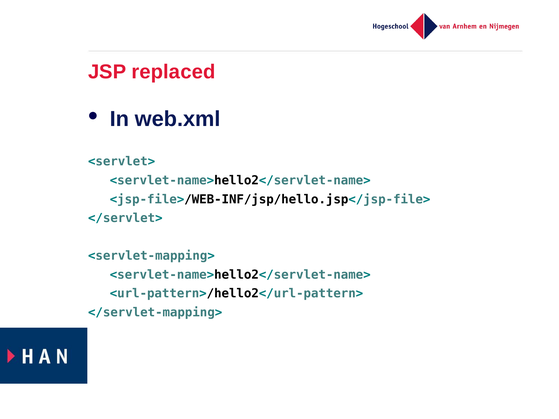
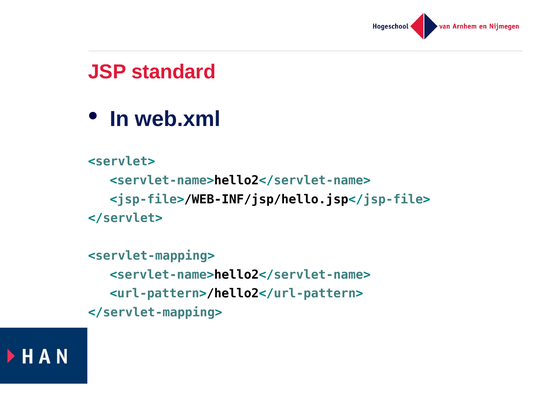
replaced: replaced -> standard (174, 72)
